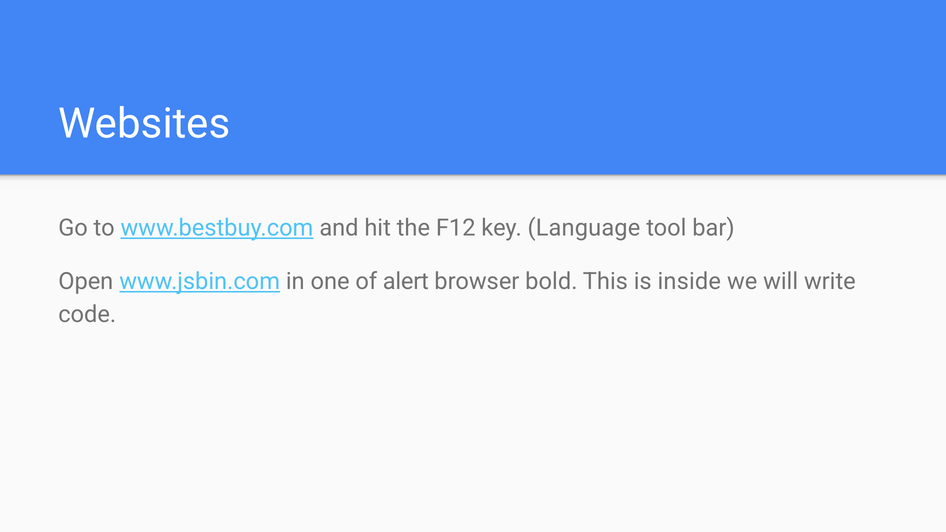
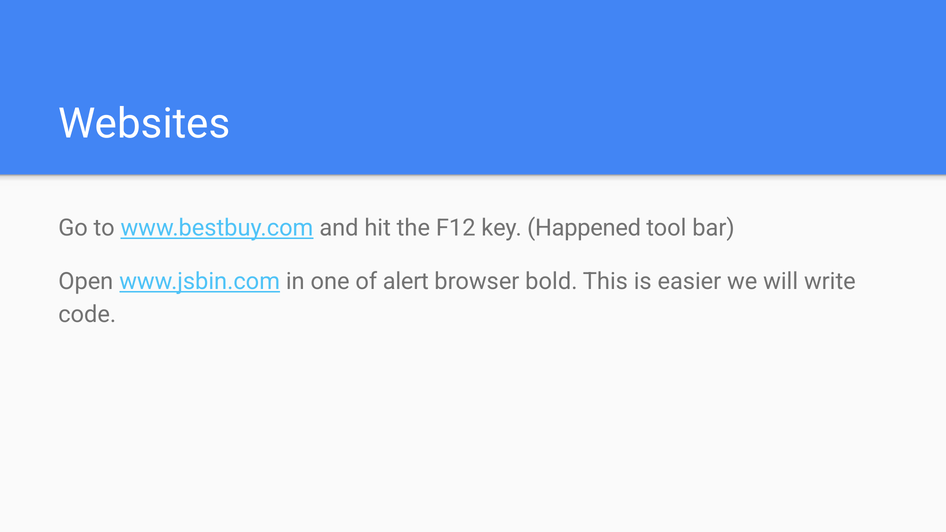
Language: Language -> Happened (584, 228)
inside: inside -> easier (689, 282)
